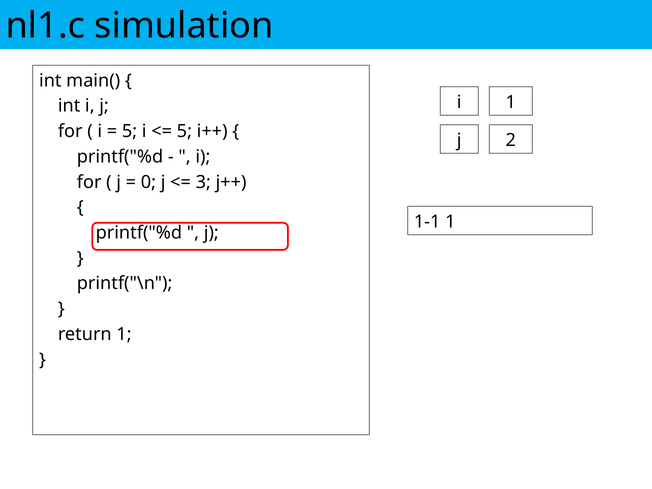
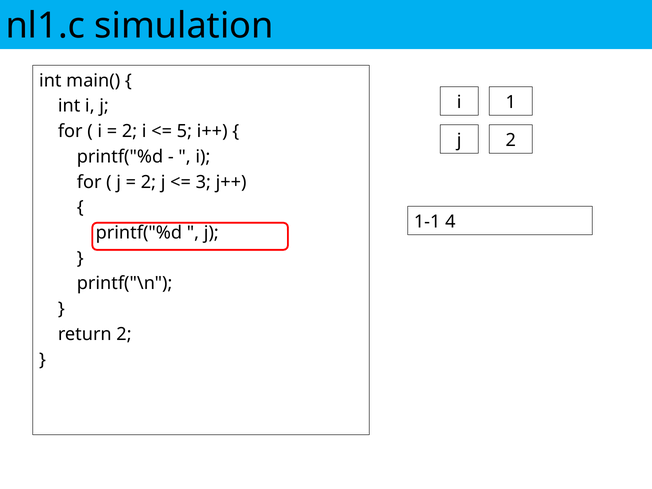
5: 5 -> 2 (130, 131)
0: 0 -> 2 (148, 182)
1-1 1: 1 -> 4 (450, 222)
return 1: 1 -> 2 (124, 334)
